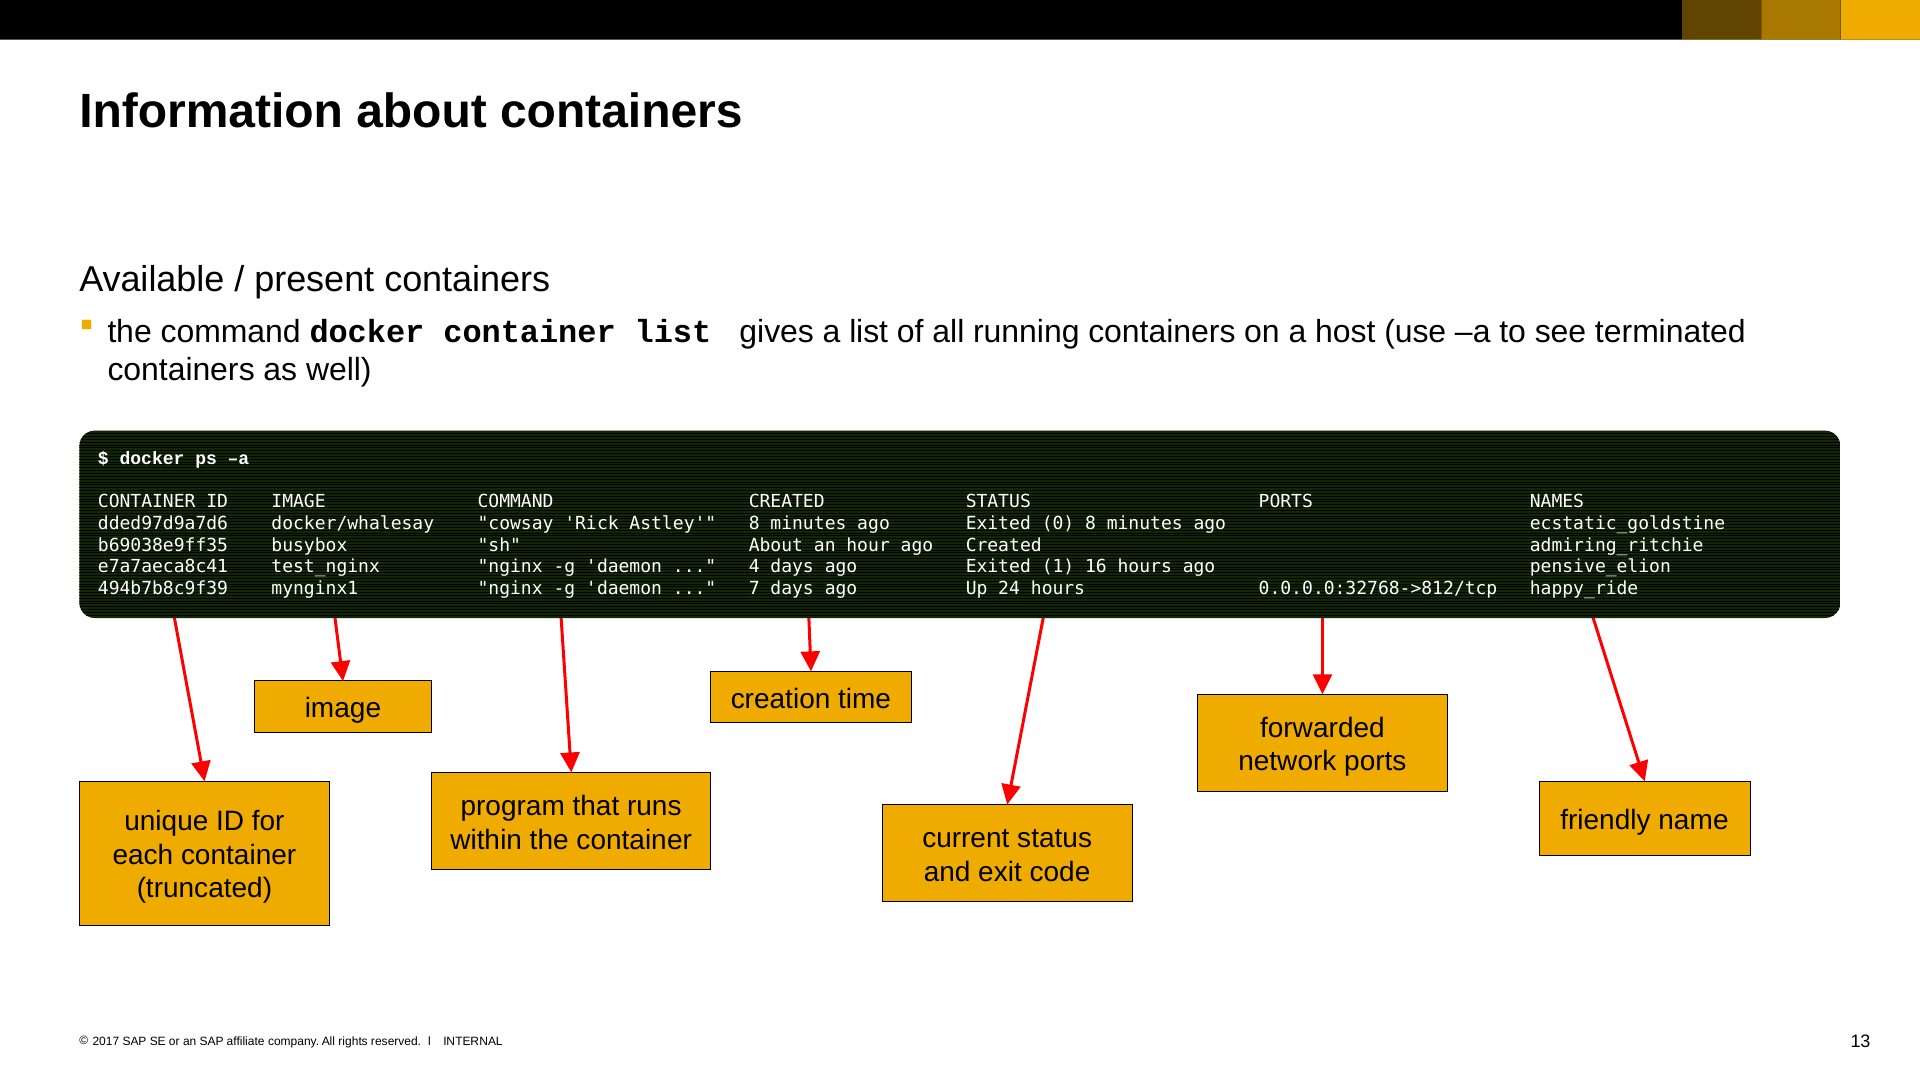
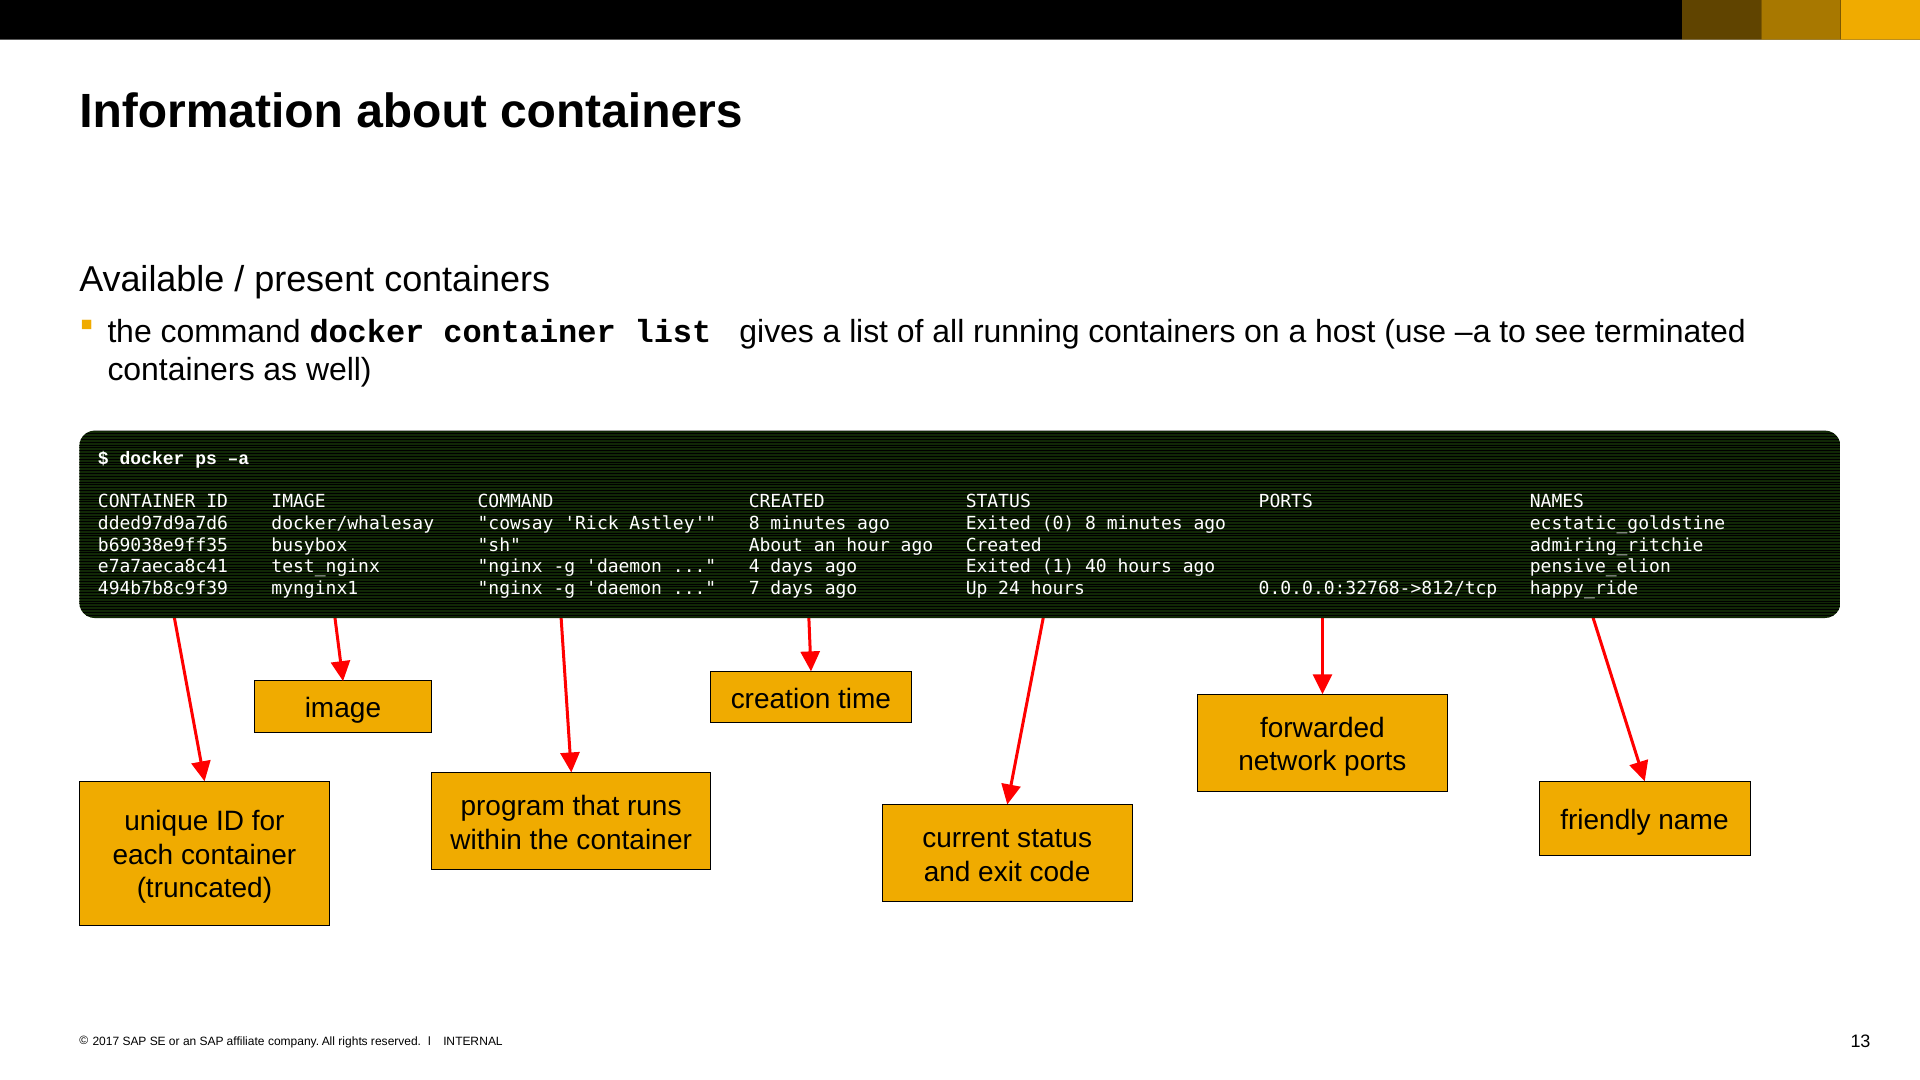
16: 16 -> 40 (1096, 567)
